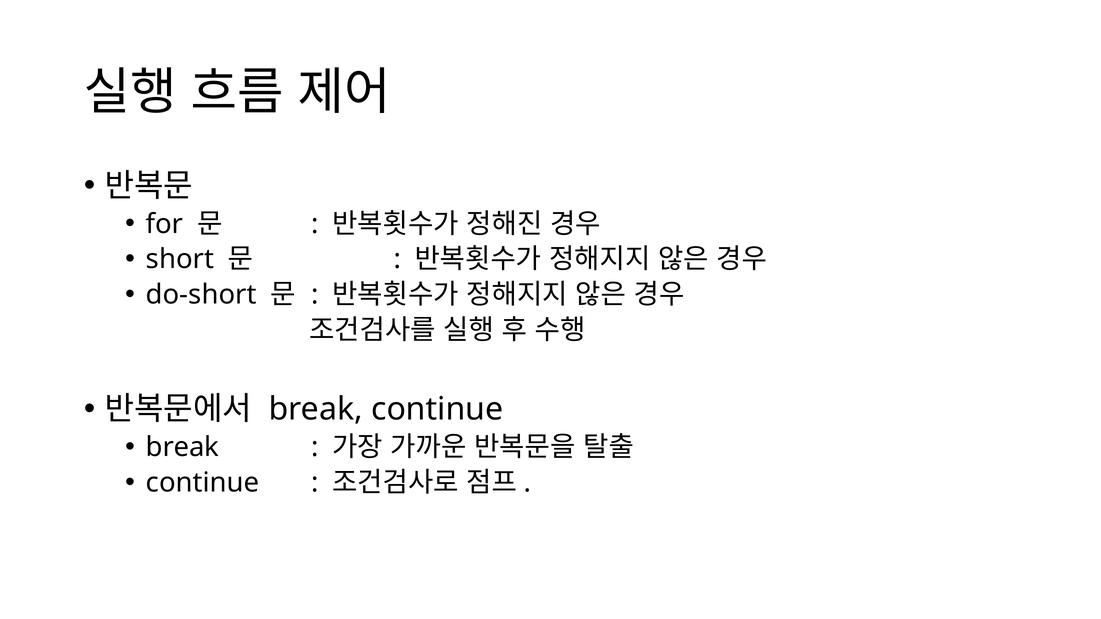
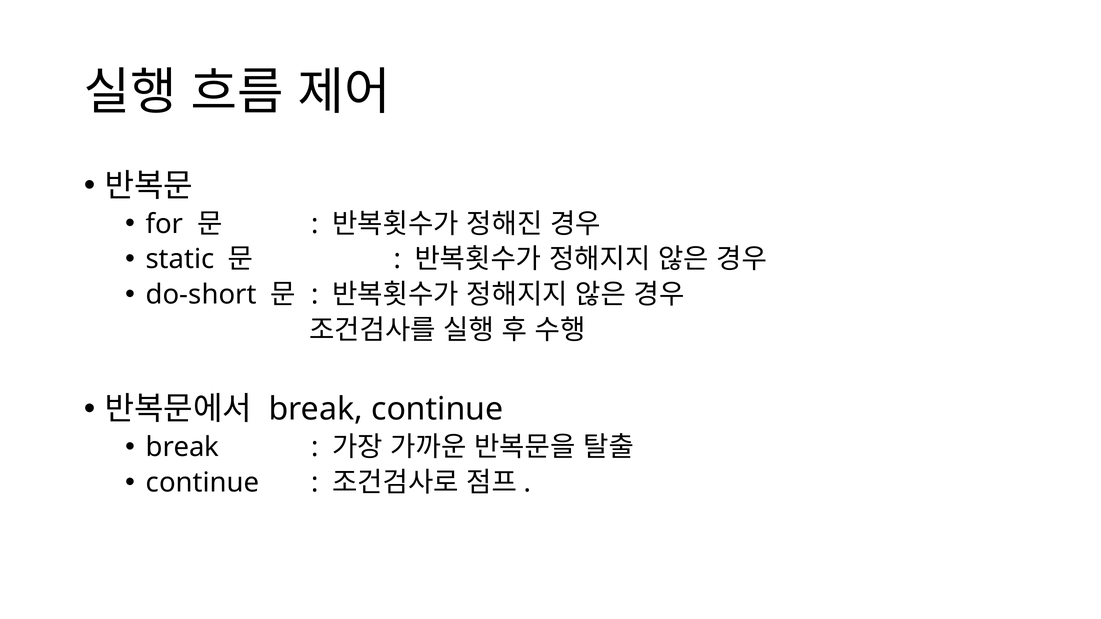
short: short -> static (180, 260)
